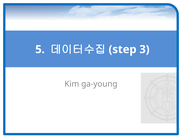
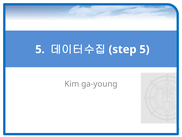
3: 3 -> 5 (144, 49)
